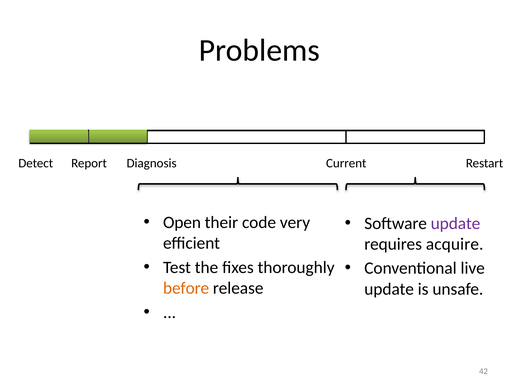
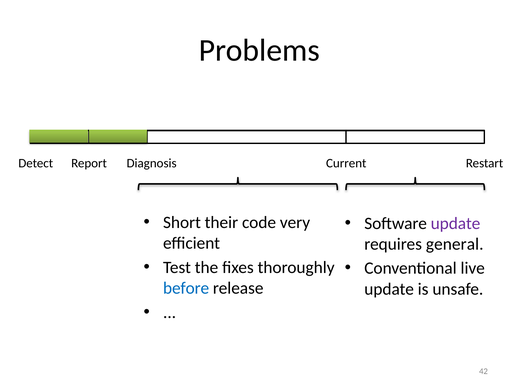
Open: Open -> Short (182, 223)
acquire: acquire -> general (455, 244)
before colour: orange -> blue (186, 288)
